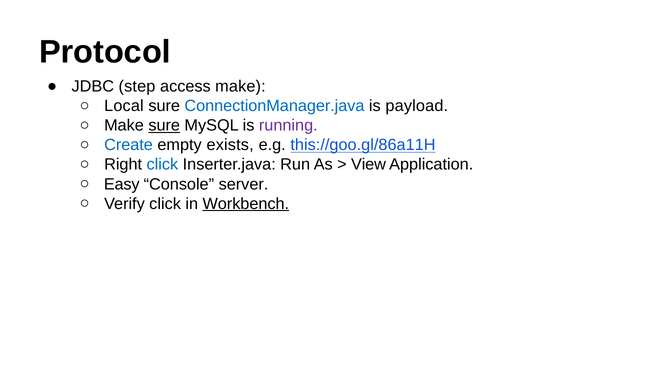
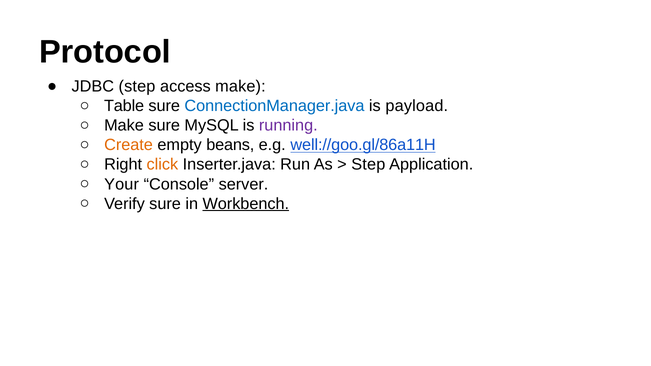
Local: Local -> Table (124, 106)
sure underline: present -> none (164, 126)
Create colour: blue -> orange (129, 145)
exists: exists -> beans (230, 145)
this://goo.gl/86a11H: this://goo.gl/86a11H -> well://goo.gl/86a11H (363, 145)
click colour: blue -> orange (162, 165)
View: View -> Step (368, 165)
Easy: Easy -> Your (122, 184)
Verify click: click -> sure (165, 204)
